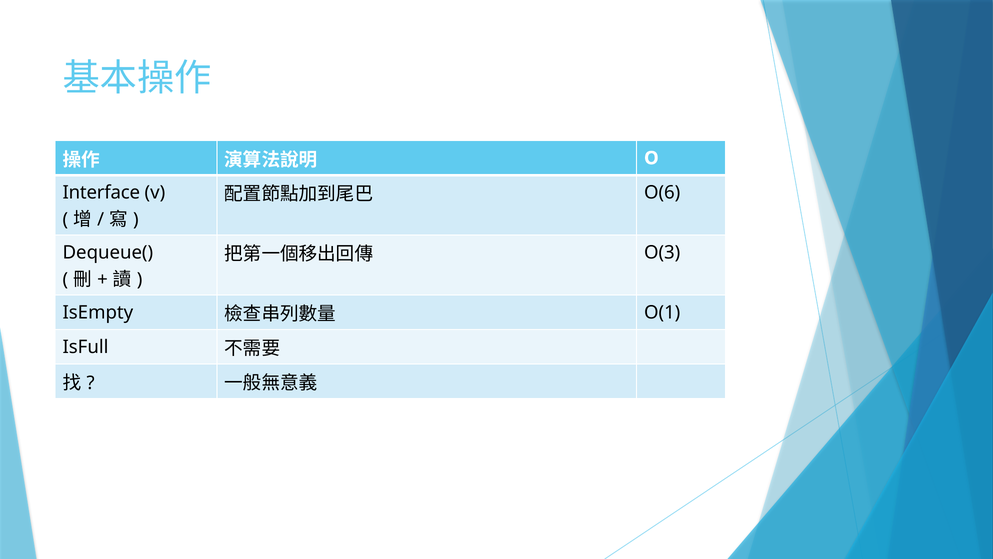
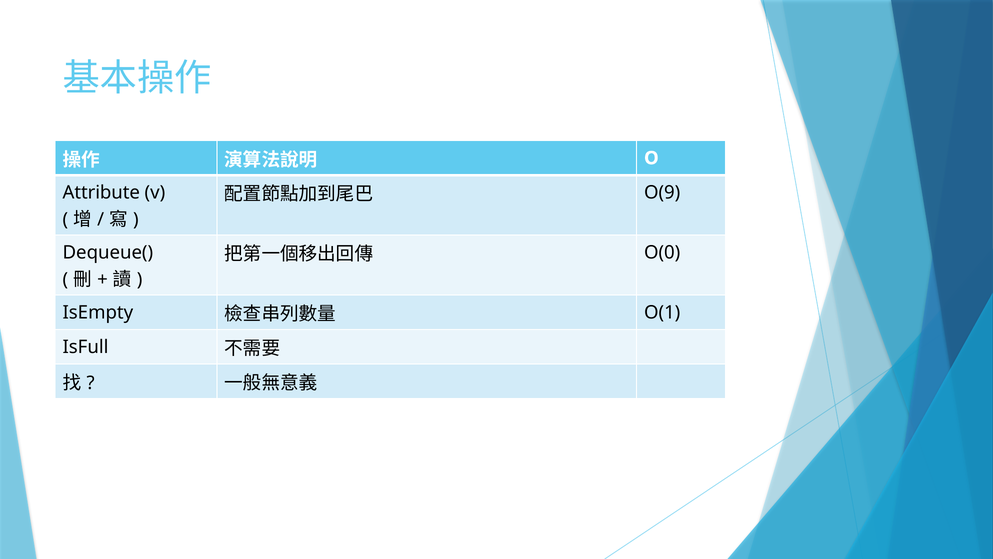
O(6: O(6 -> O(9 (662, 192)
Interface: Interface -> Attribute (101, 192)
O(3: O(3 -> O(0 (662, 252)
